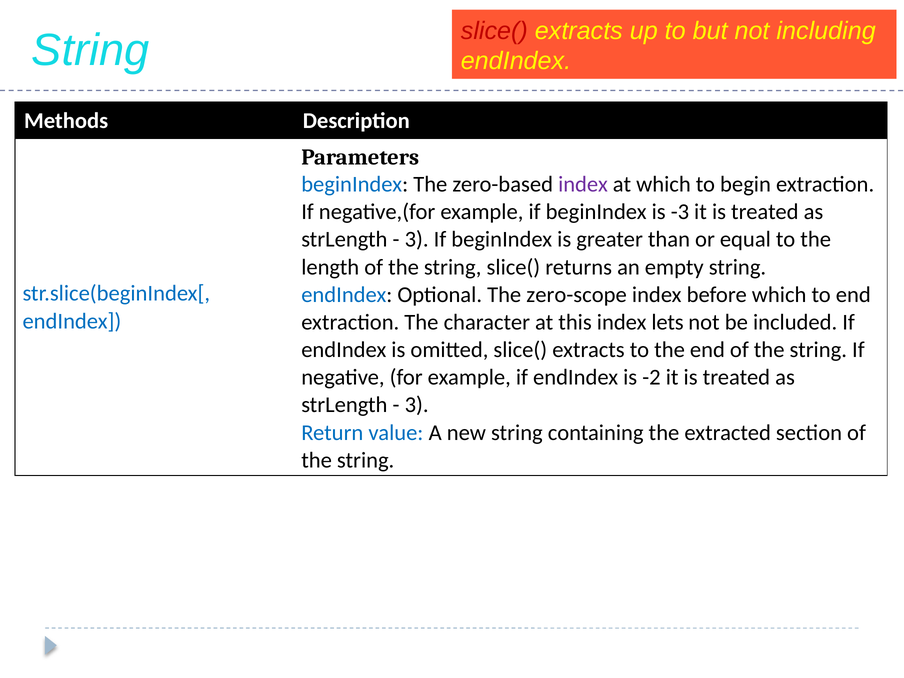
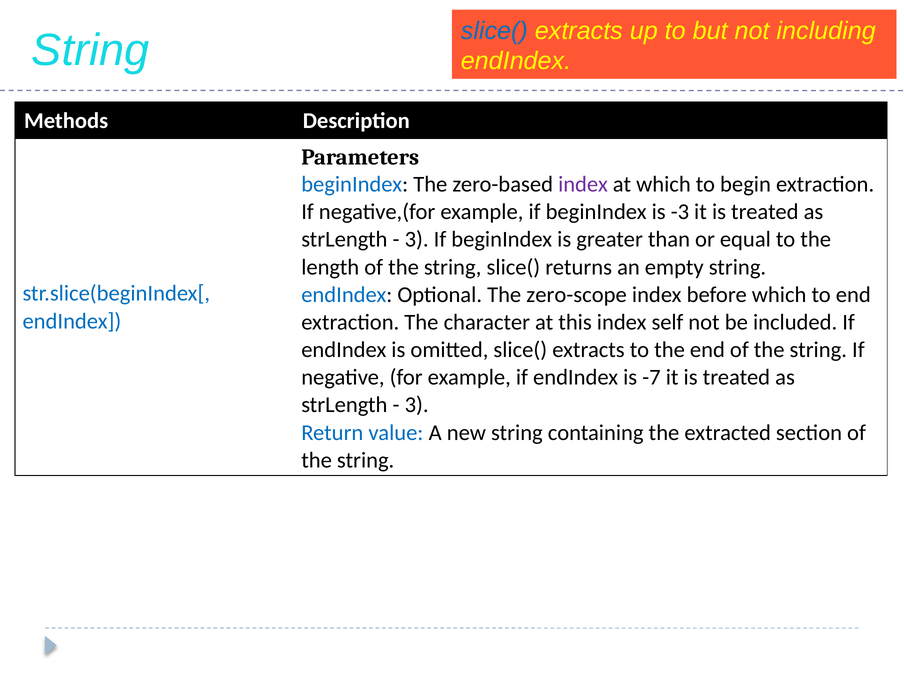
slice( colour: red -> blue (494, 31)
lets: lets -> self (667, 322)
-2: -2 -> -7 (652, 377)
